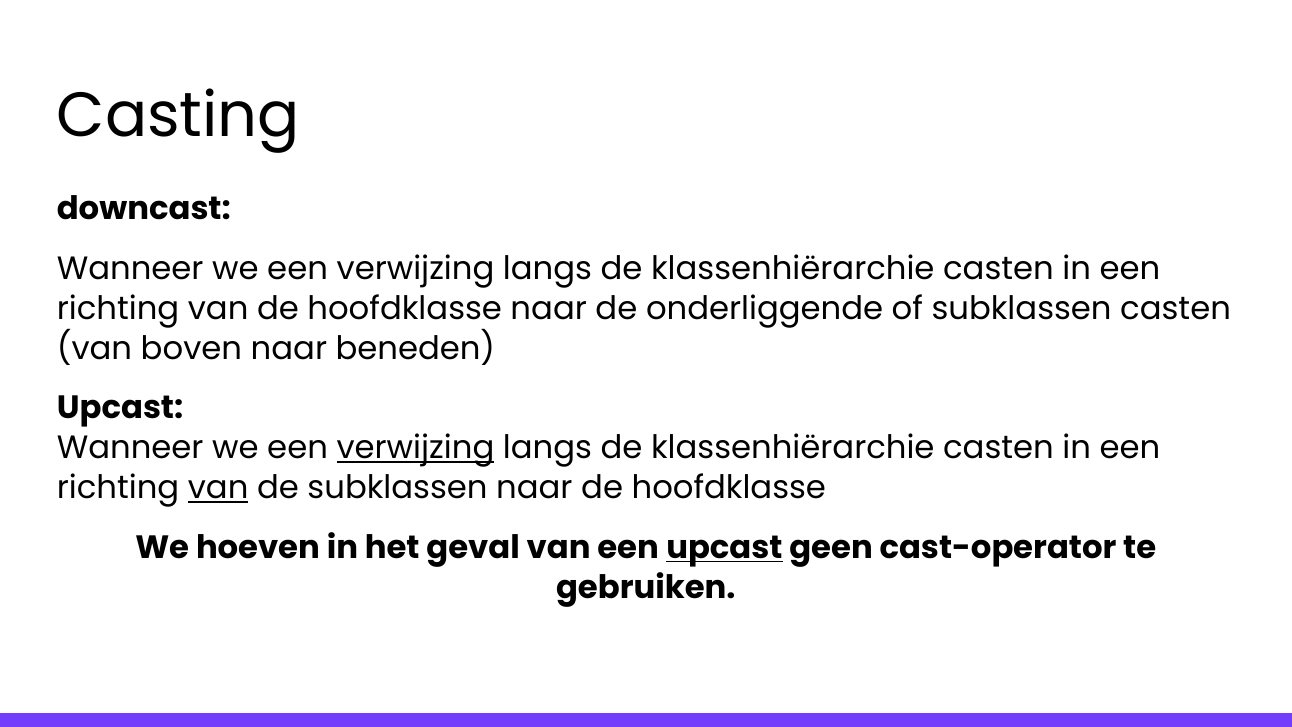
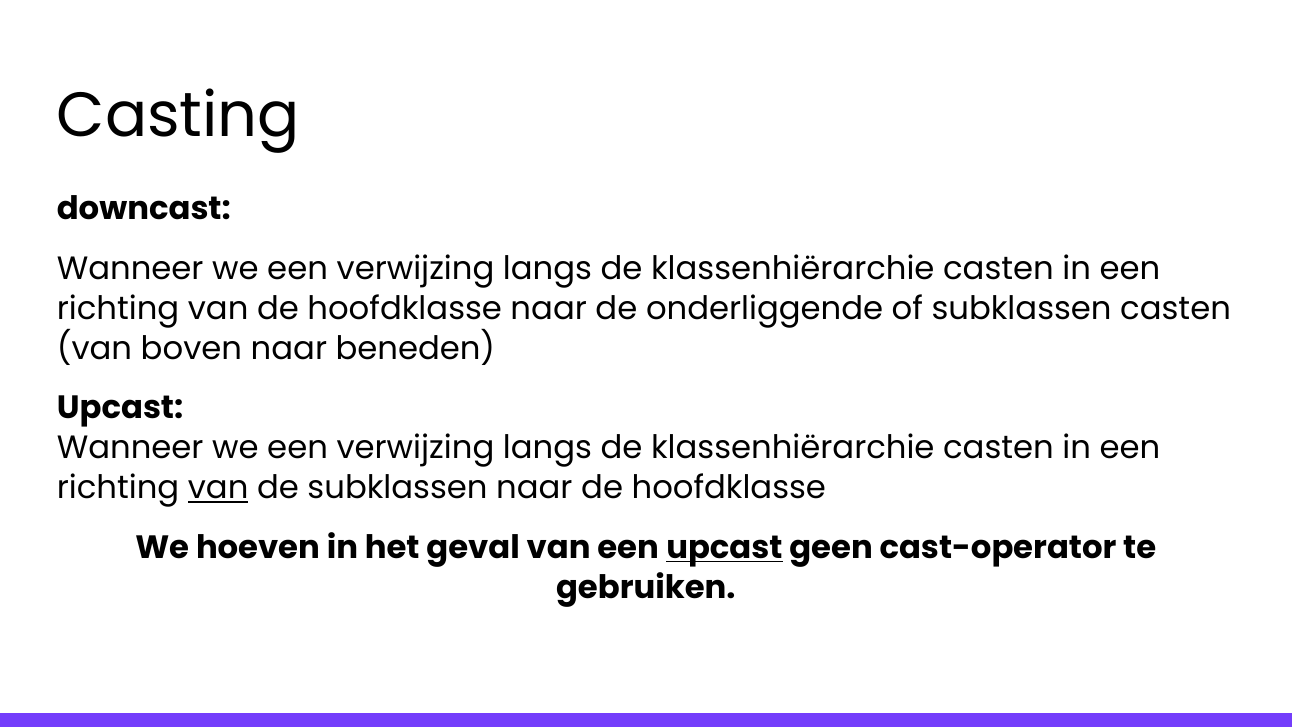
verwijzing underline: present -> none (415, 448)
